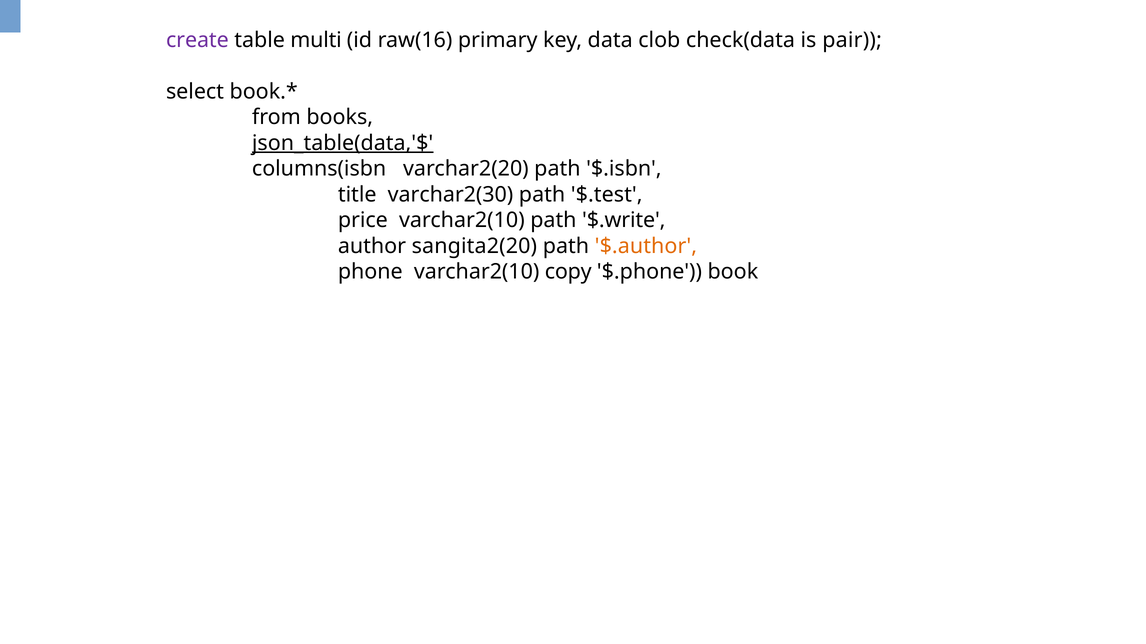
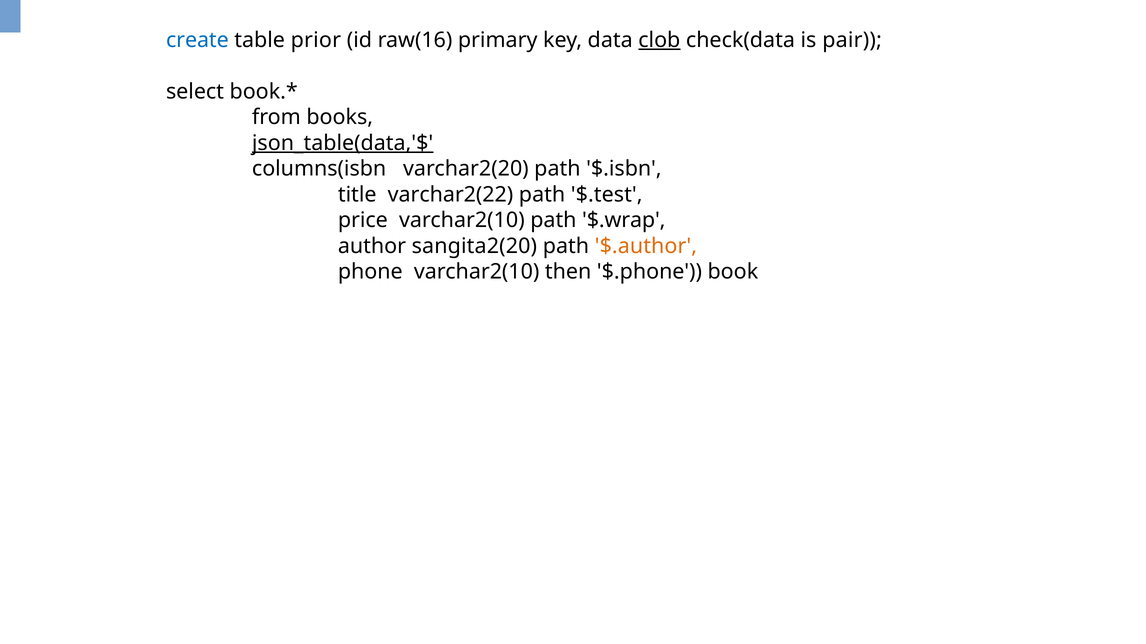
create colour: purple -> blue (197, 40)
multi: multi -> prior (316, 40)
clob underline: none -> present (659, 40)
varchar2(30: varchar2(30 -> varchar2(22 (451, 195)
$.write: $.write -> $.wrap (624, 221)
copy: copy -> then (568, 272)
